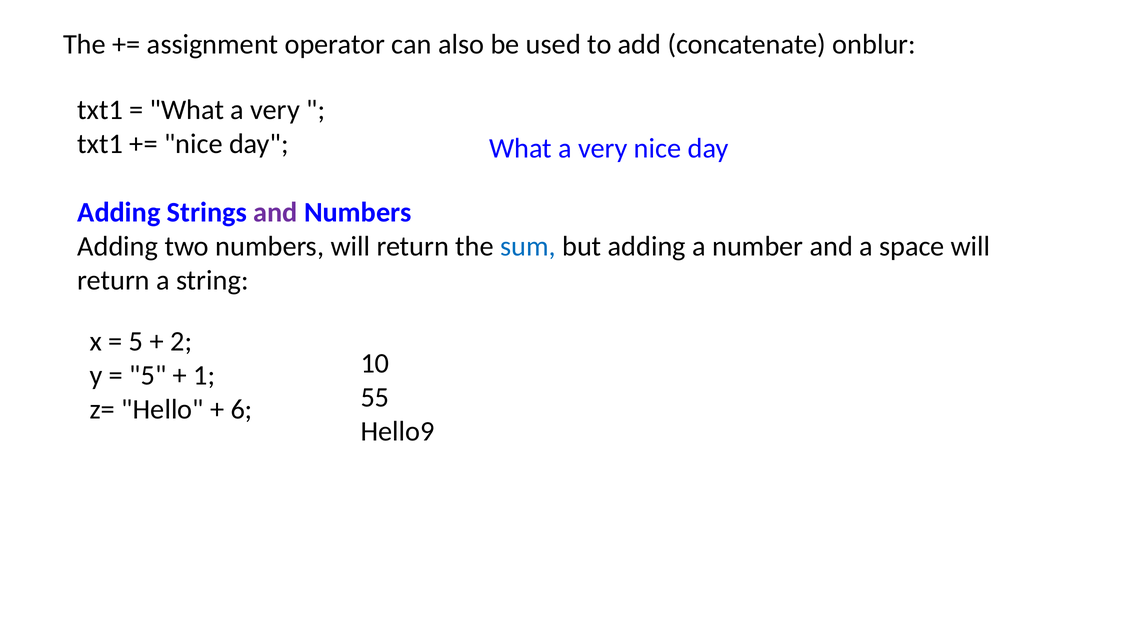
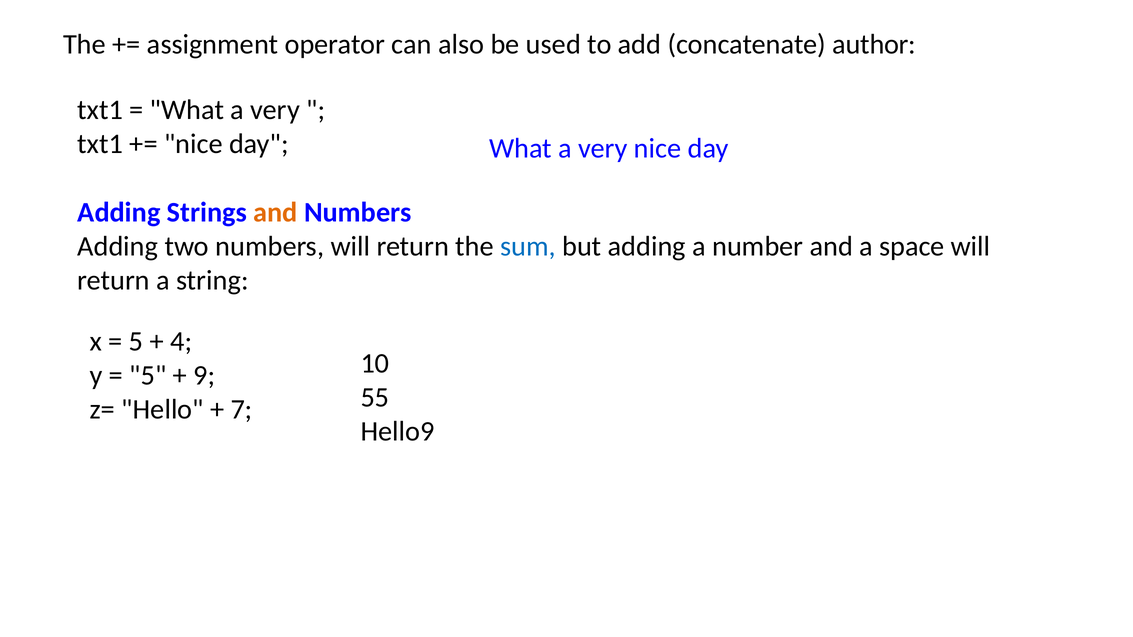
onblur: onblur -> author (874, 44)
and colour: purple -> orange (275, 213)
2: 2 -> 4 (181, 342)
1: 1 -> 9 (204, 376)
6: 6 -> 7 (241, 410)
